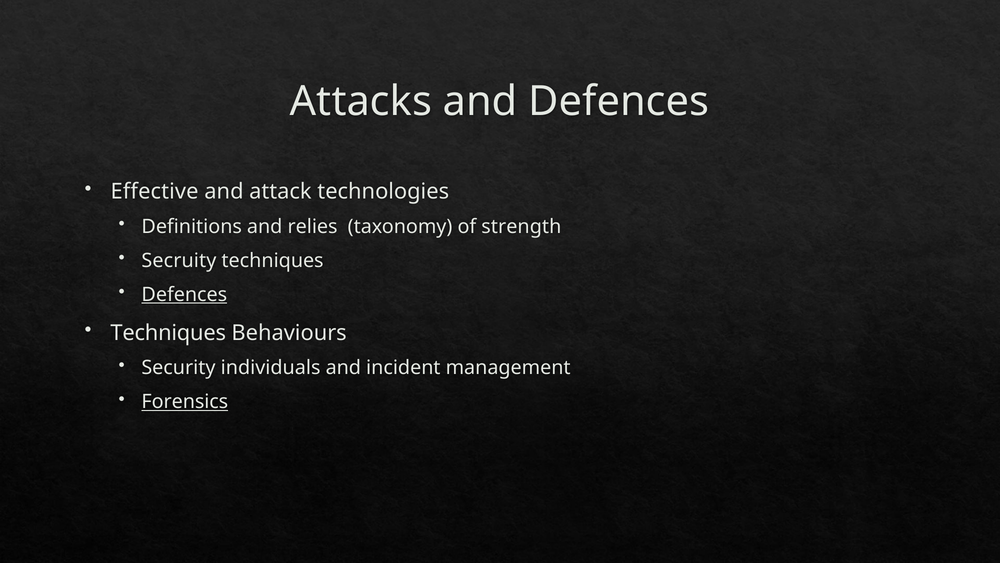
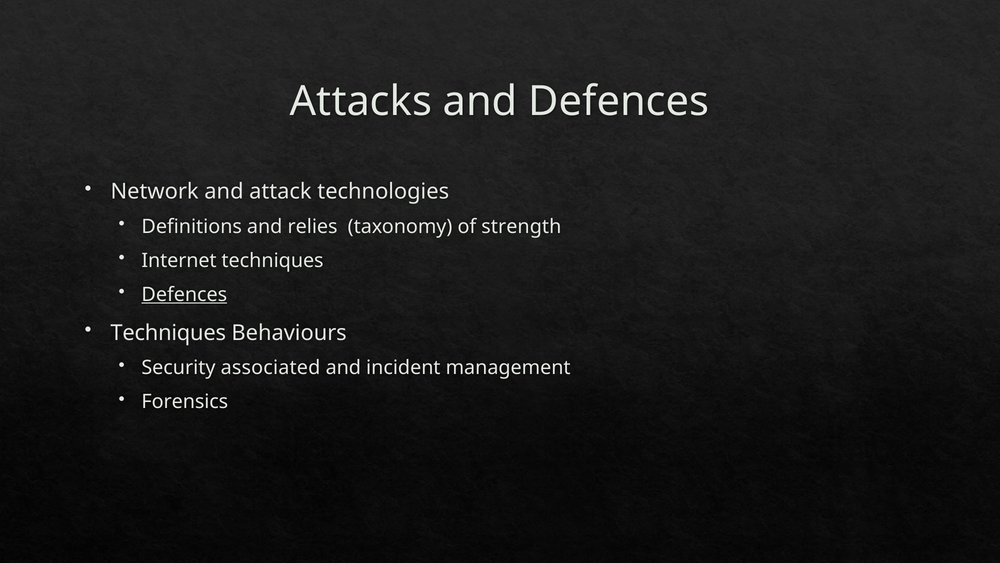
Effective: Effective -> Network (155, 191)
Secruity: Secruity -> Internet (179, 260)
individuals: individuals -> associated (271, 368)
Forensics underline: present -> none (185, 402)
